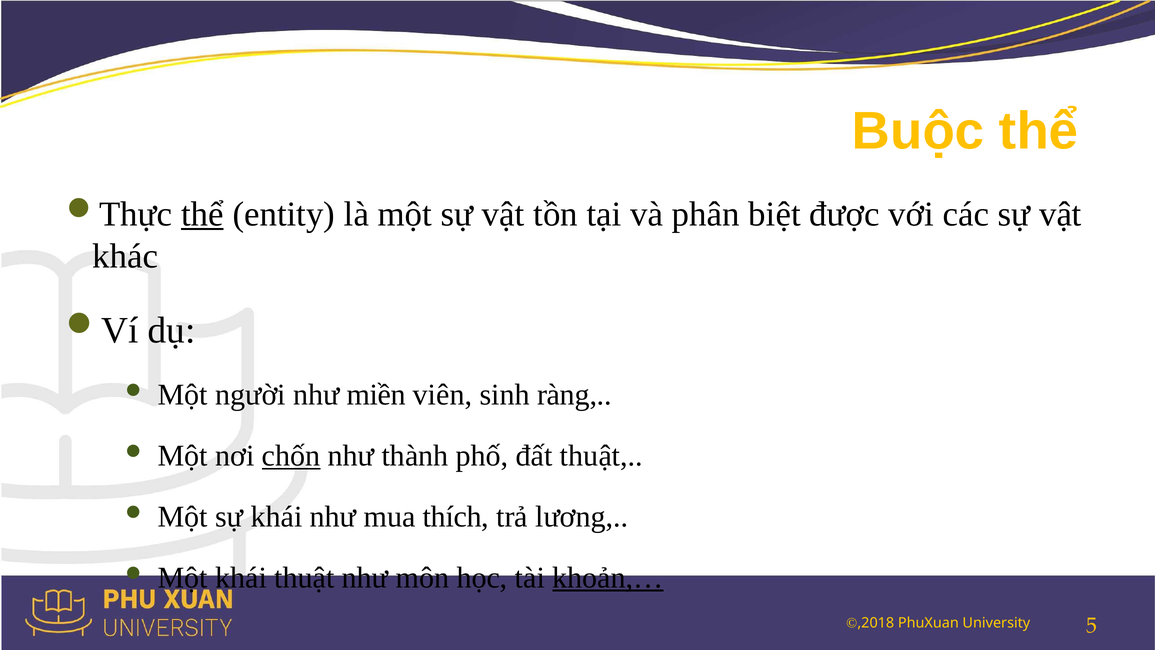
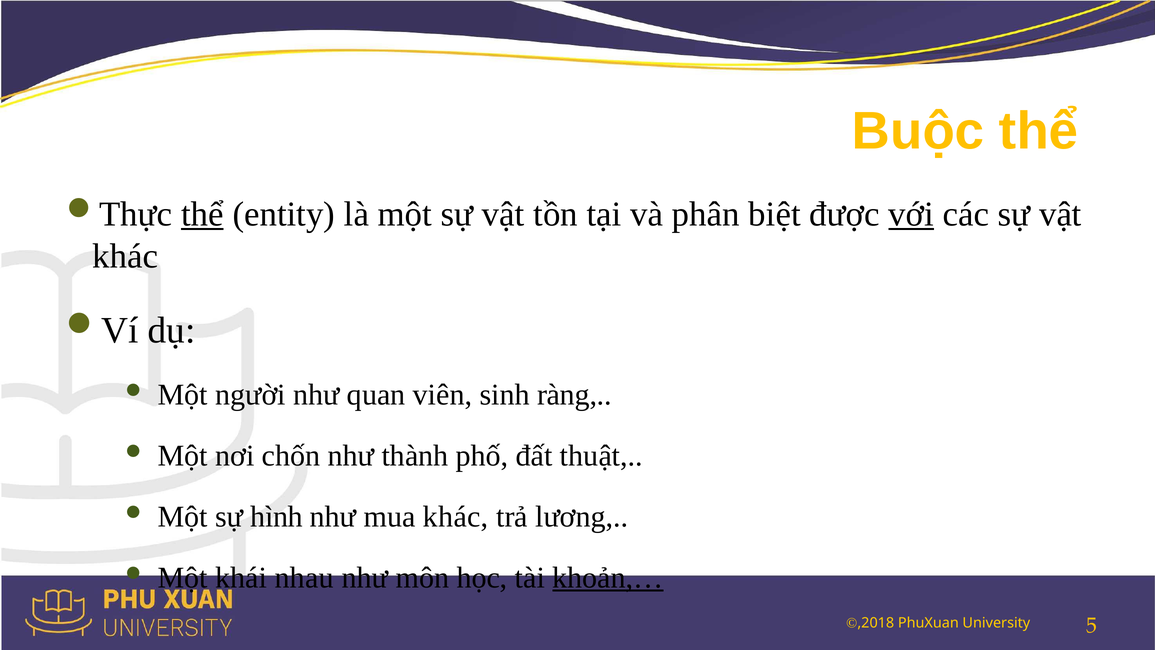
với underline: none -> present (911, 214)
miền: miền -> quan (376, 395)
chốn underline: present -> none (291, 456)
sự khái: khái -> hình (277, 517)
mua thích: thích -> khác (456, 517)
khái thuật: thuật -> nhau (304, 577)
